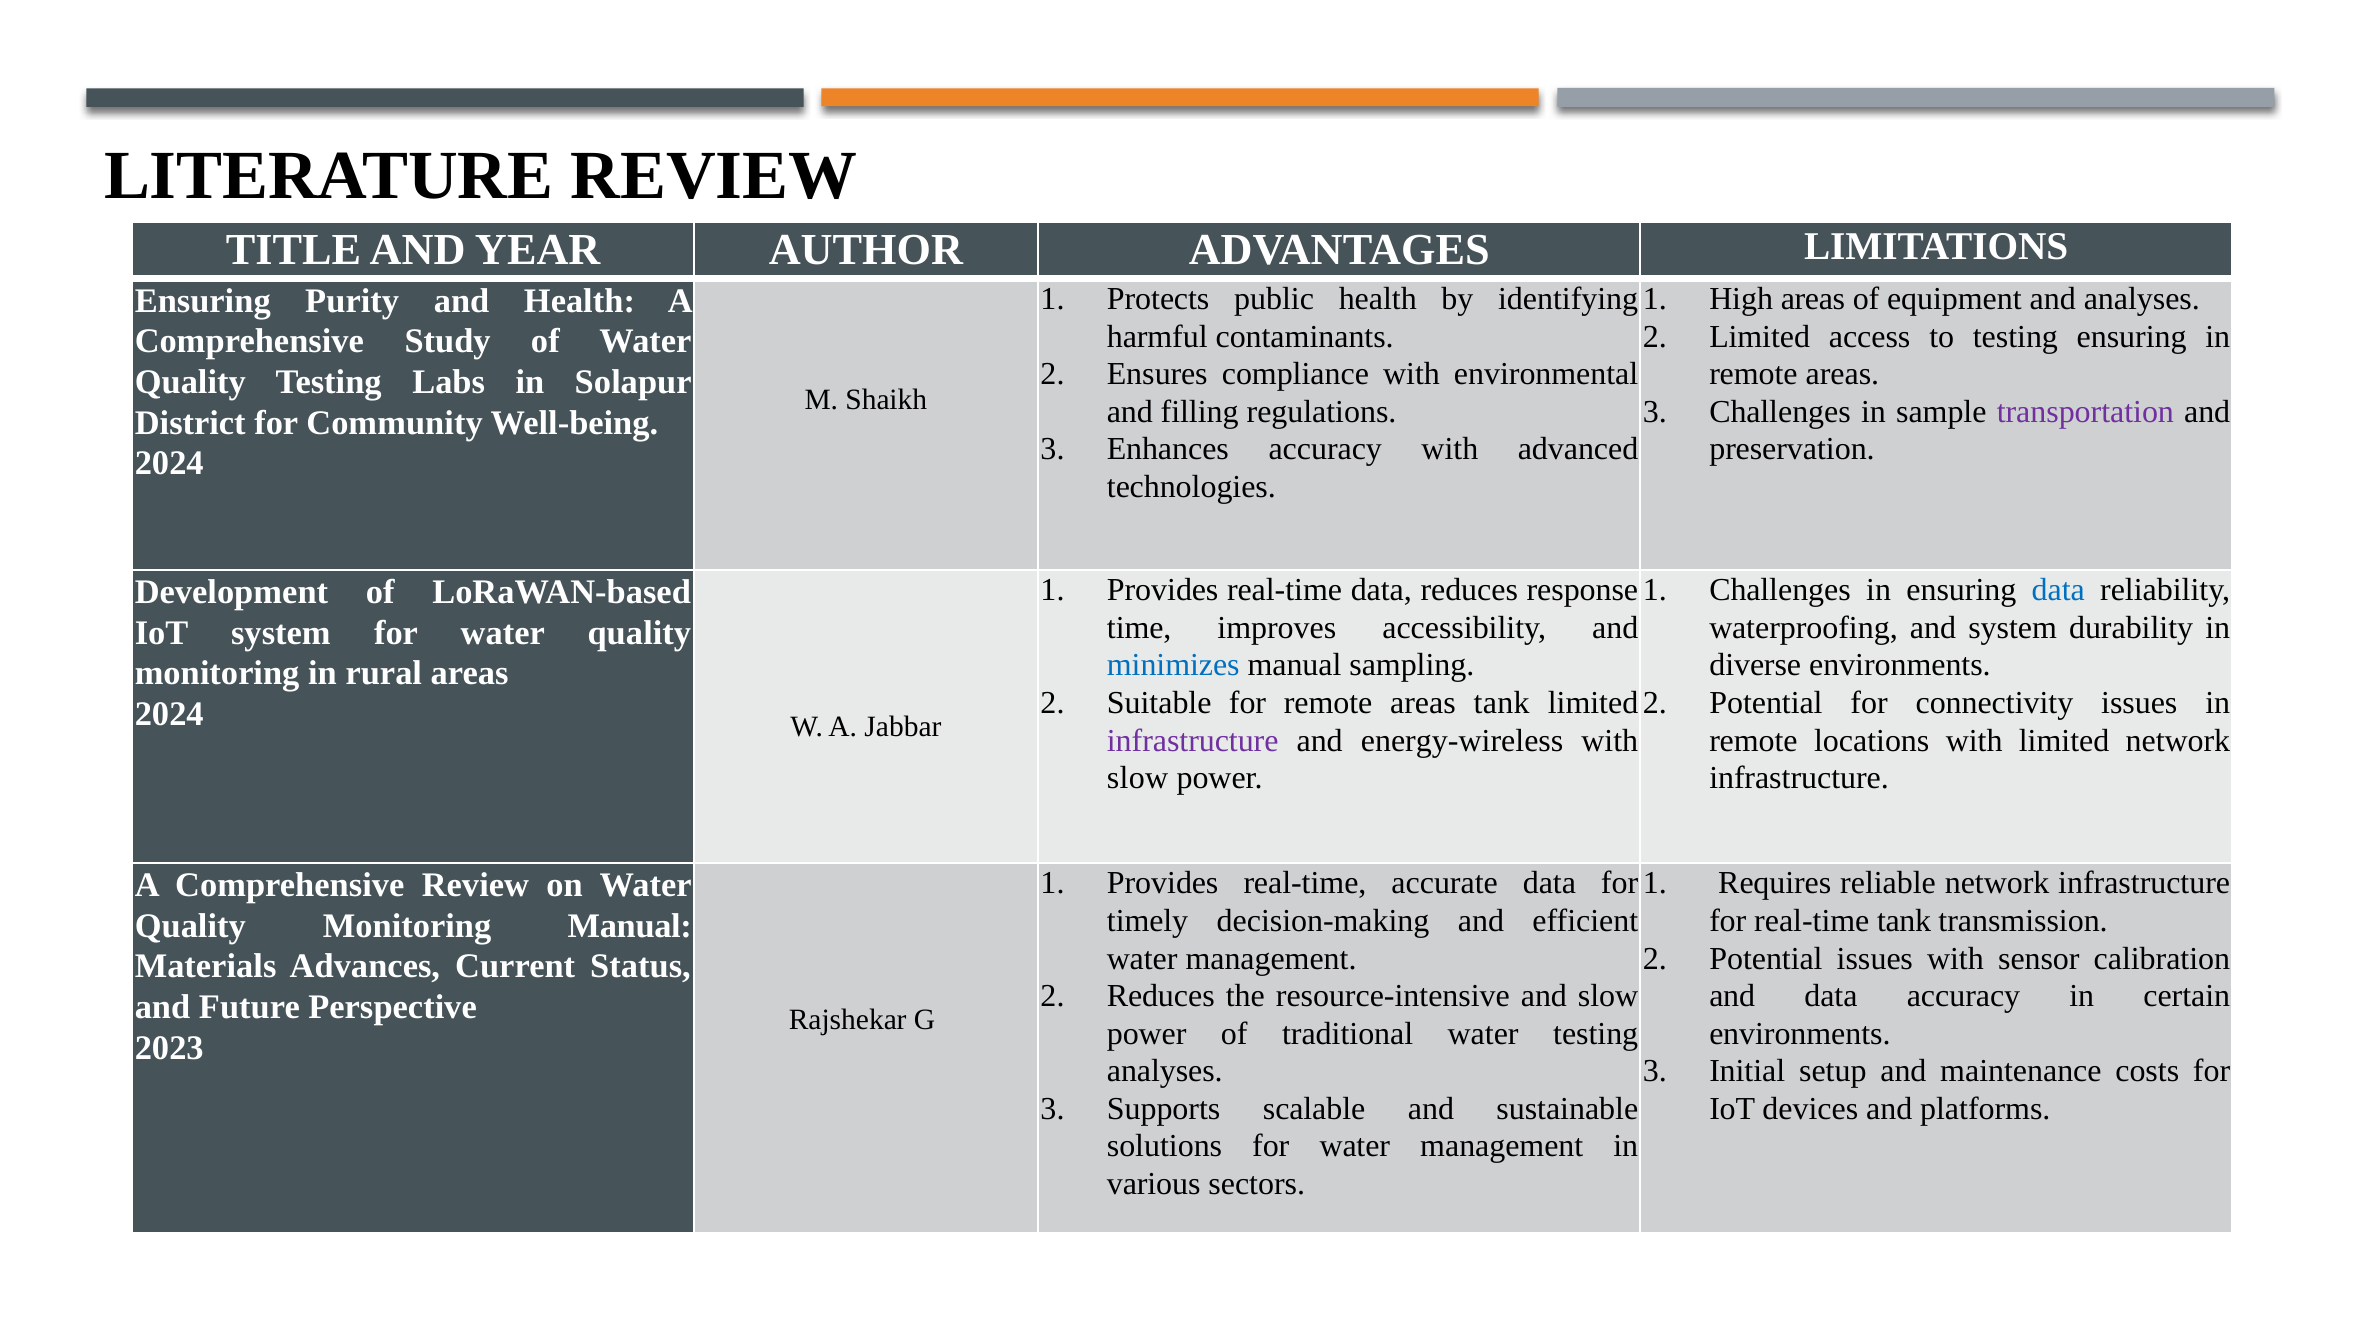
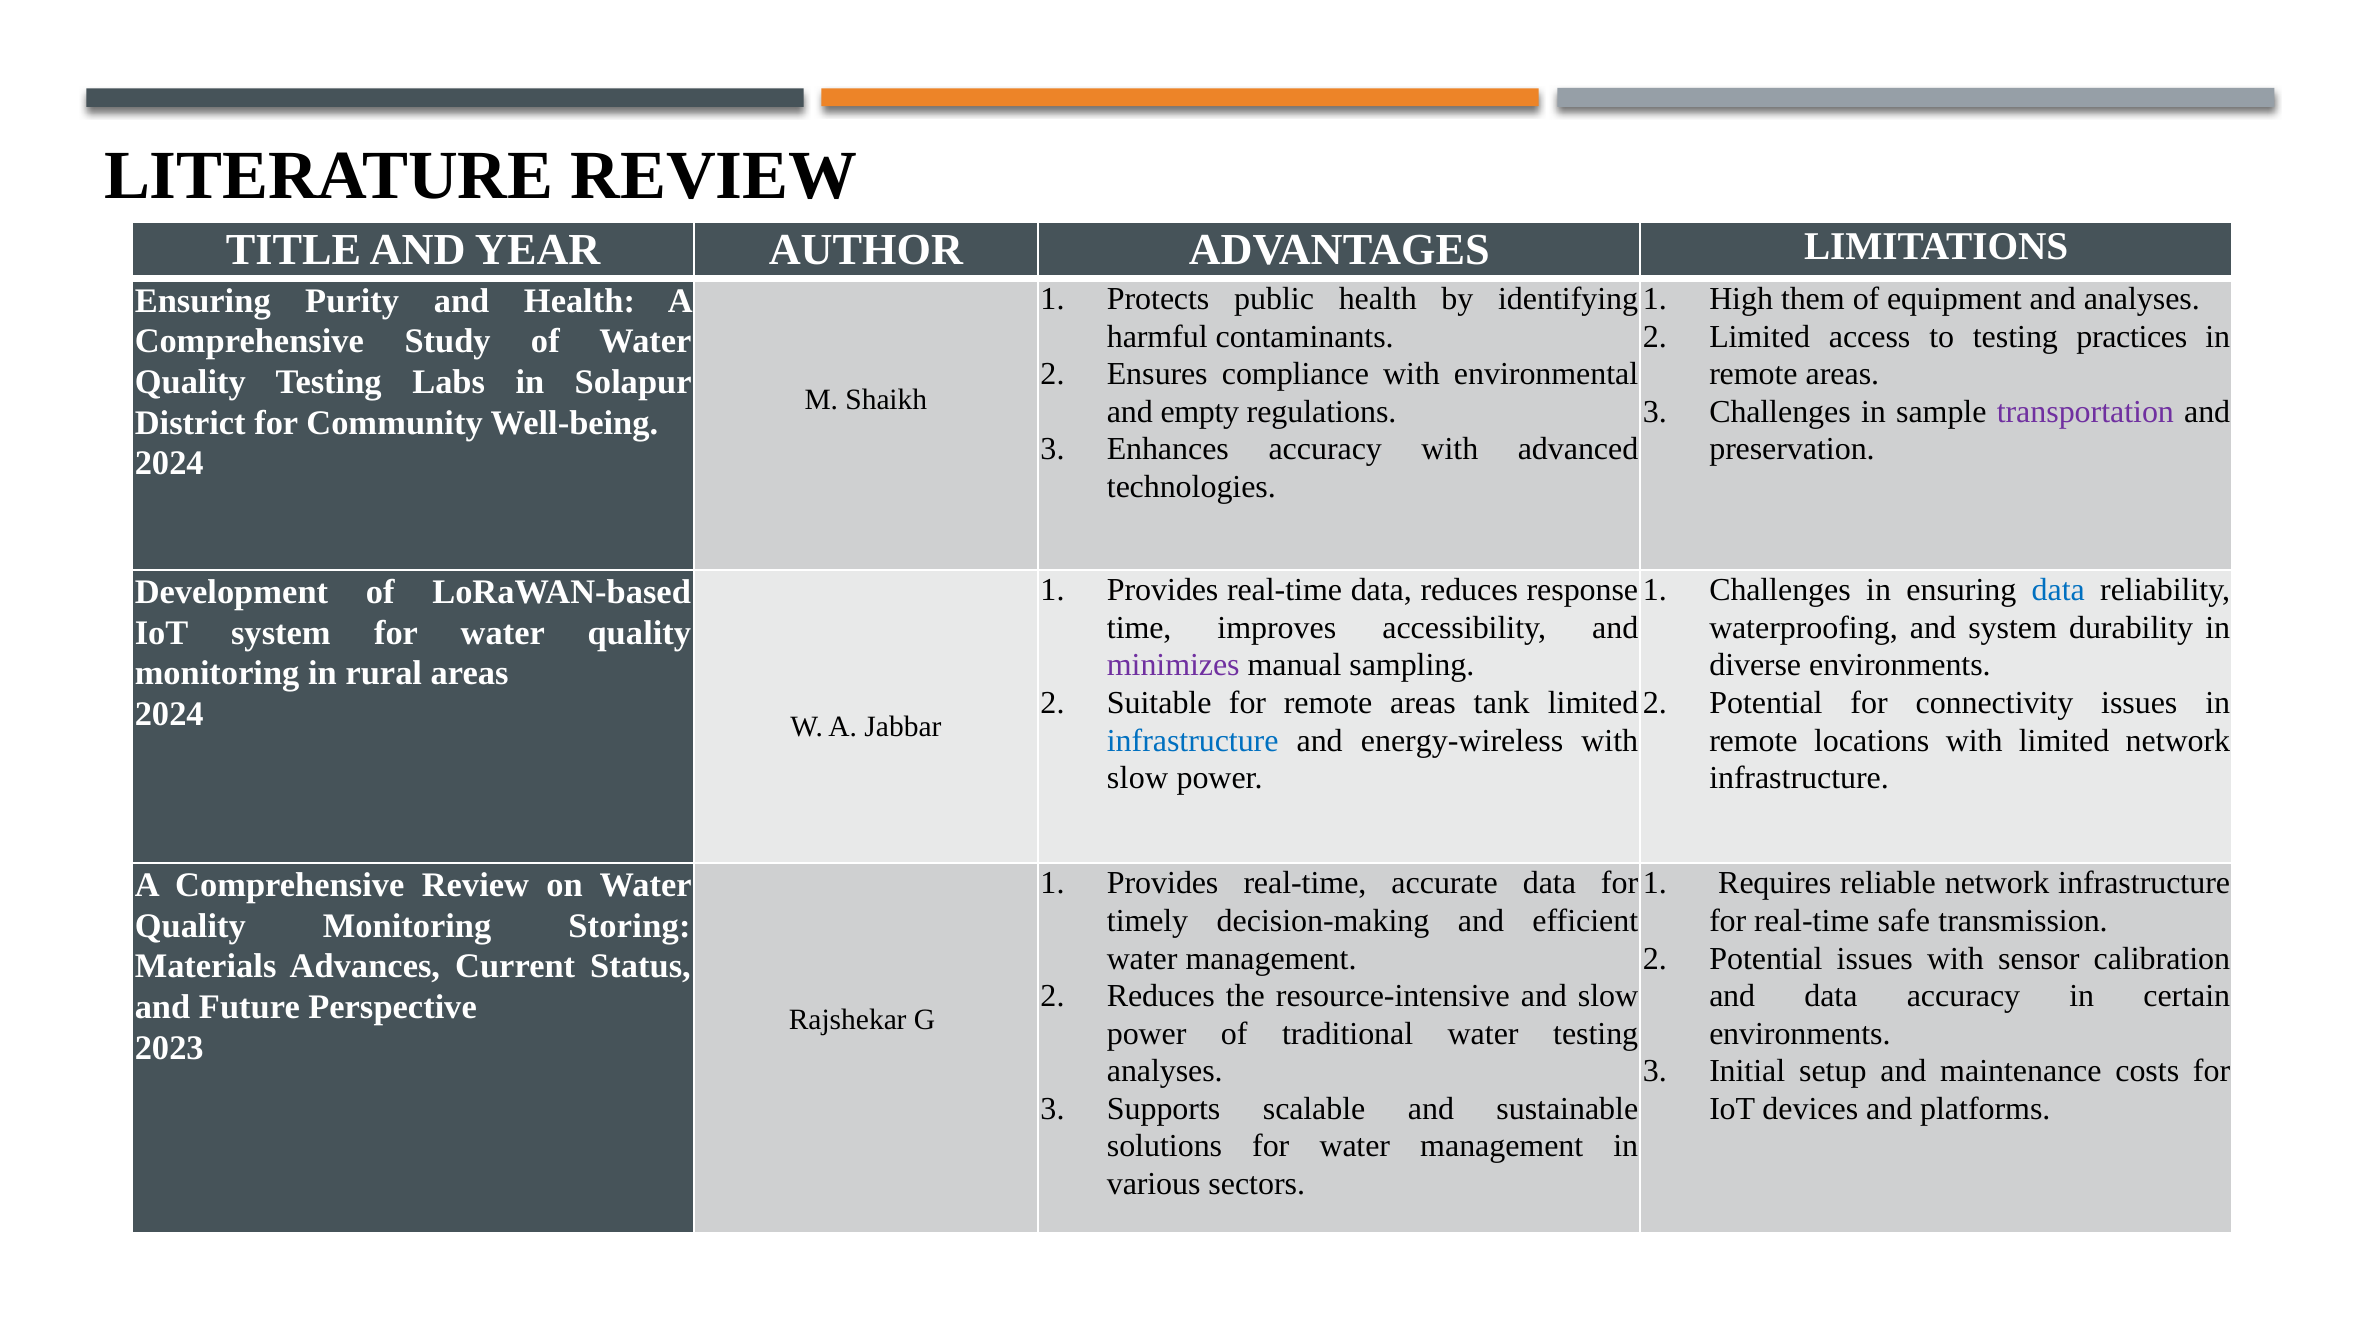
High areas: areas -> them (1813, 299)
testing ensuring: ensuring -> practices (2132, 336)
filling: filling -> empty (1200, 412)
minimizes colour: blue -> purple (1173, 665)
infrastructure colour: purple -> blue (1193, 741)
real-time tank: tank -> safe (1904, 921)
Monitoring Manual: Manual -> Storing (629, 926)
